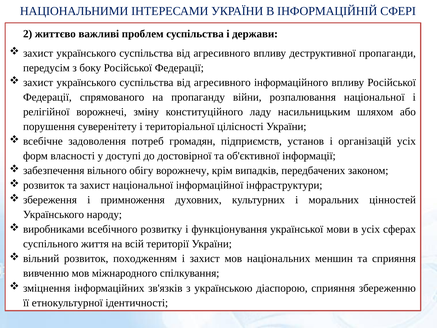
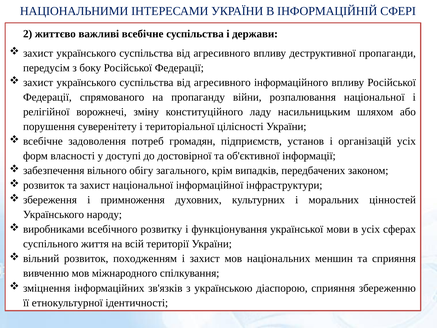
важливі проблем: проблем -> всебічне (143, 34)
ворожнечу: ворожнечу -> загального (183, 170)
